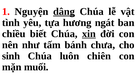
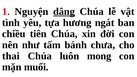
biết: biết -> tiên (38, 34)
xin underline: present -> none (89, 34)
sinh: sinh -> thai (11, 56)
chiên: chiên -> mong (99, 56)
